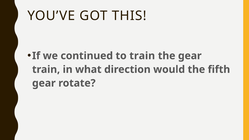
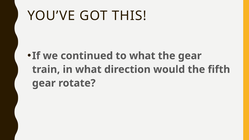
to train: train -> what (142, 56)
